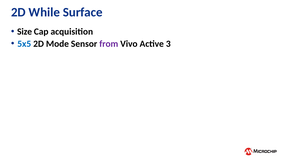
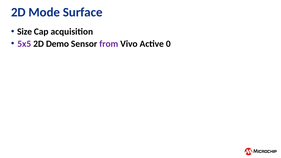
While: While -> Mode (44, 12)
5x5 colour: blue -> purple (24, 44)
Mode: Mode -> Demo (57, 44)
3: 3 -> 0 (168, 44)
